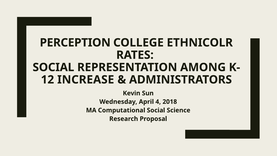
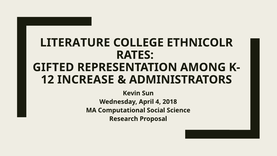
PERCEPTION: PERCEPTION -> LITERATURE (75, 43)
SOCIAL: SOCIAL -> GIFTED (53, 67)
